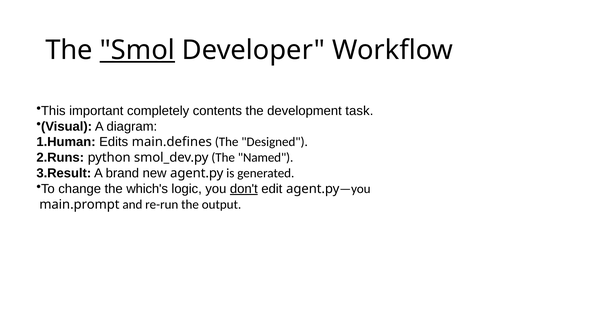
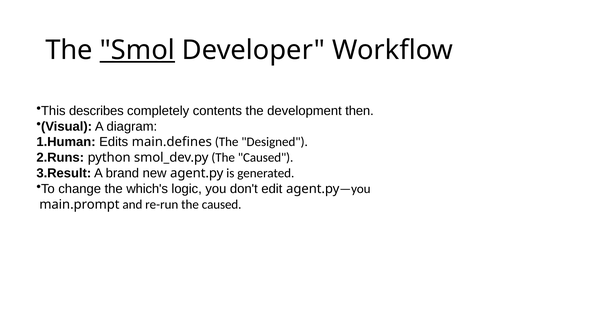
important: important -> describes (96, 111)
task: task -> then (360, 111)
smol_dev.py The Named: Named -> Caused (266, 157)
don't underline: present -> none (244, 189)
re-run the output: output -> caused (222, 204)
